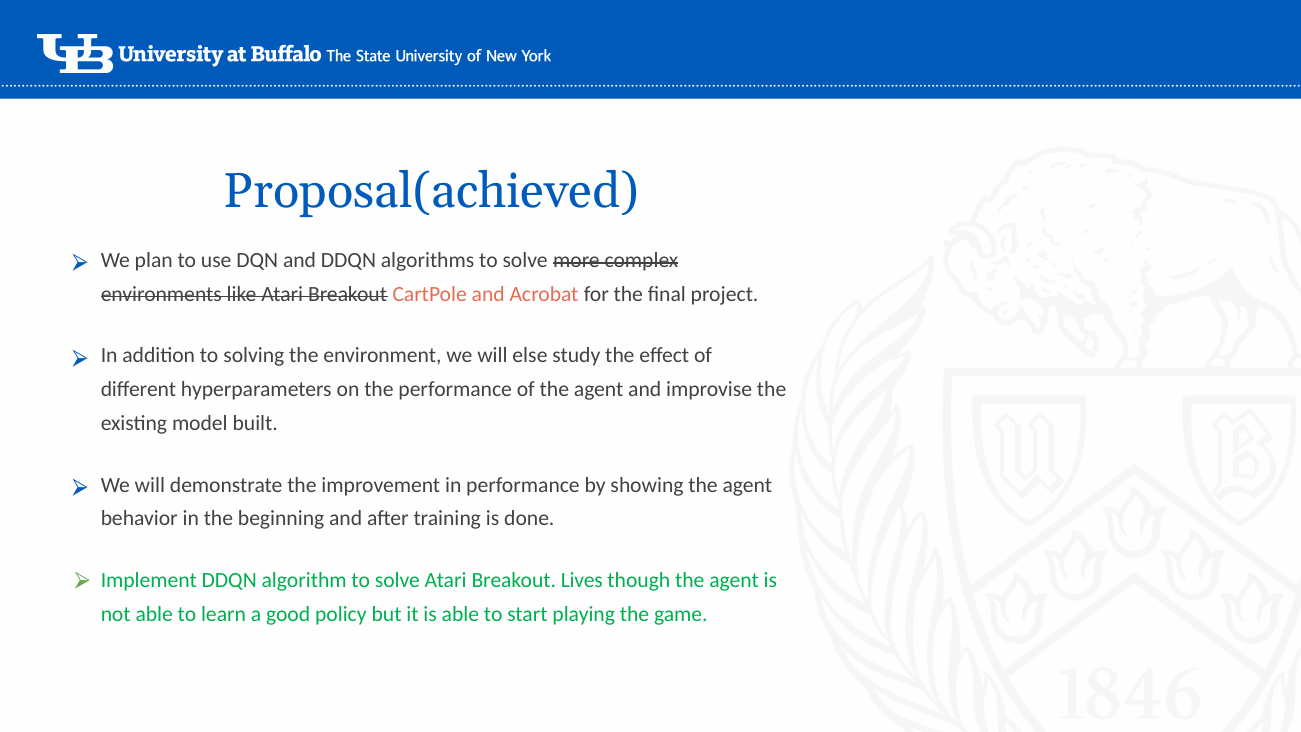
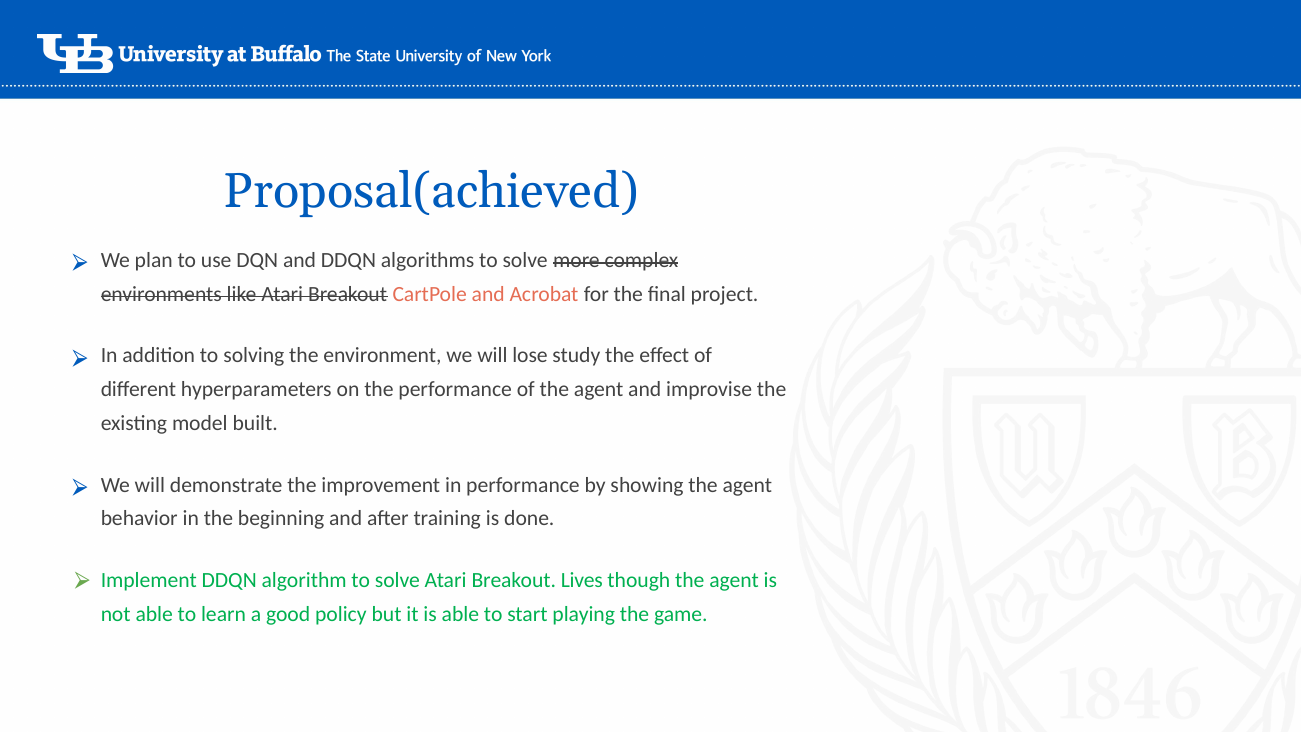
else: else -> lose (530, 356)
